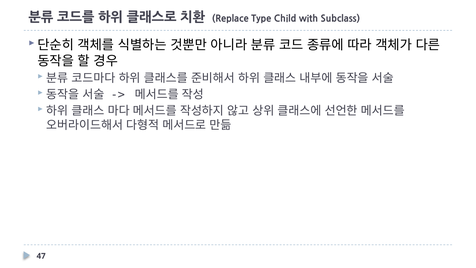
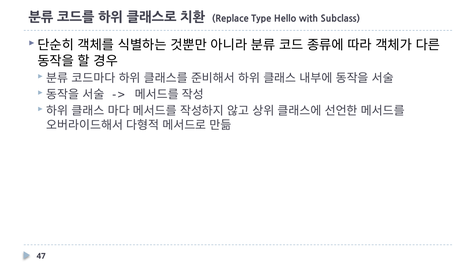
Child: Child -> Hello (285, 19)
